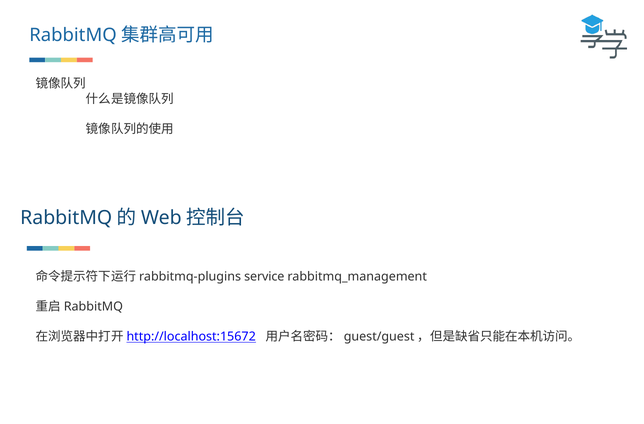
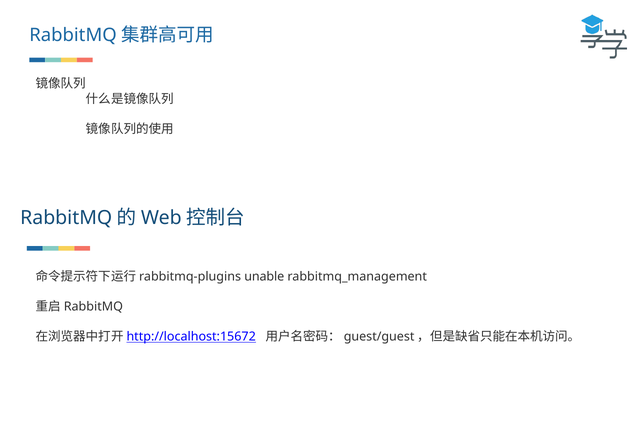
service: service -> unable (264, 277)
